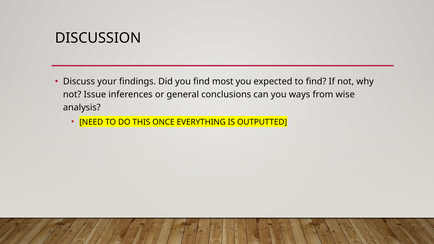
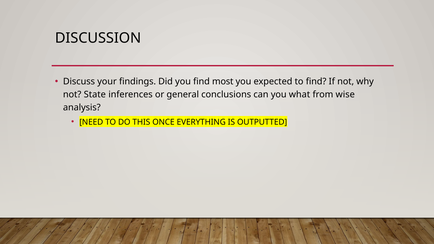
Issue: Issue -> State (95, 95)
ways: ways -> what (300, 95)
